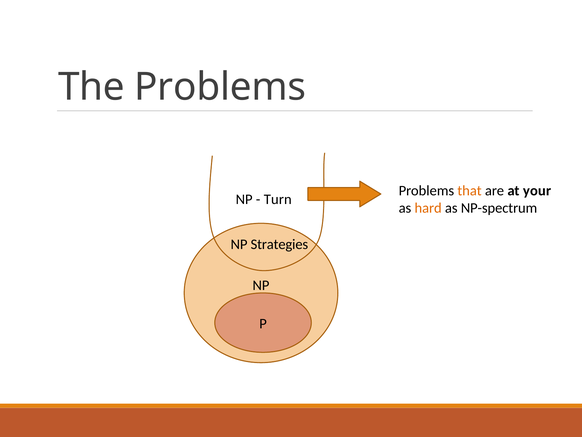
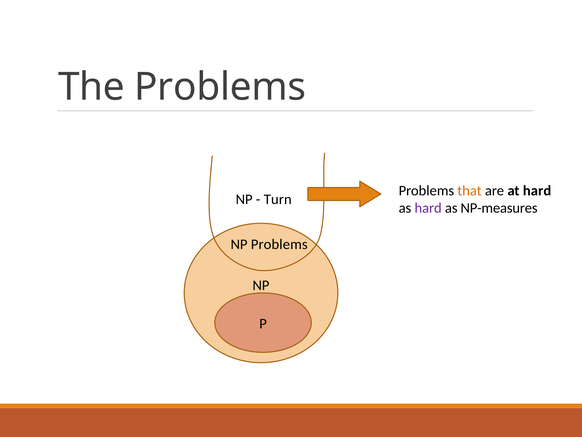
at your: your -> hard (537, 190)
hard colour: orange -> purple (428, 208)
NP-spectrum: NP-spectrum -> NP-measures (499, 208)
NP Strategies: Strategies -> Problems (279, 244)
